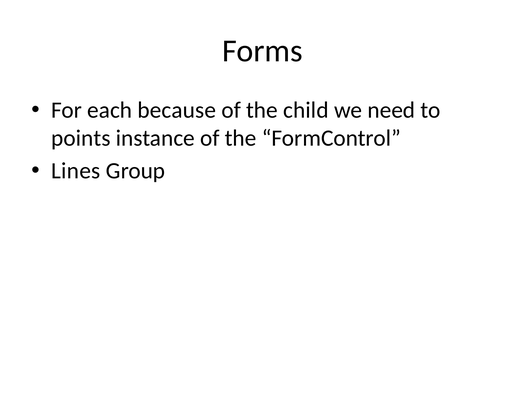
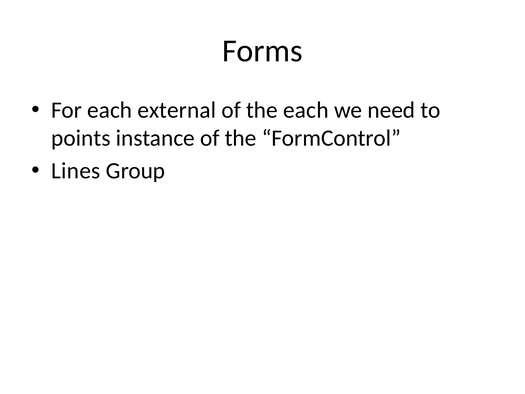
because: because -> external (177, 110)
the child: child -> each (306, 110)
